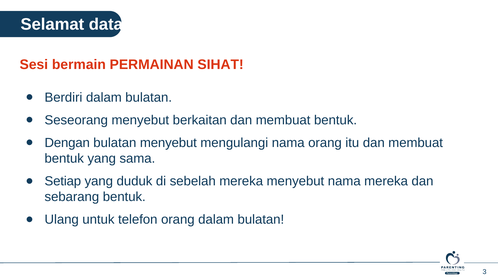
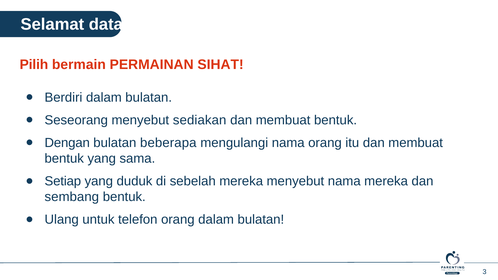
Sesi: Sesi -> Pilih (34, 65)
berkaitan: berkaitan -> sediakan (200, 120)
bulatan menyebut: menyebut -> beberapa (168, 143)
sebarang: sebarang -> sembang (72, 197)
